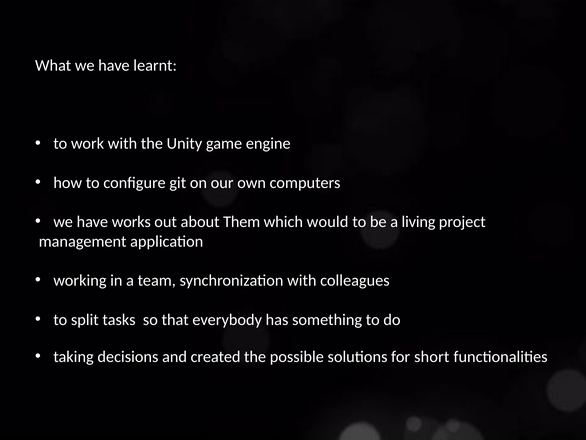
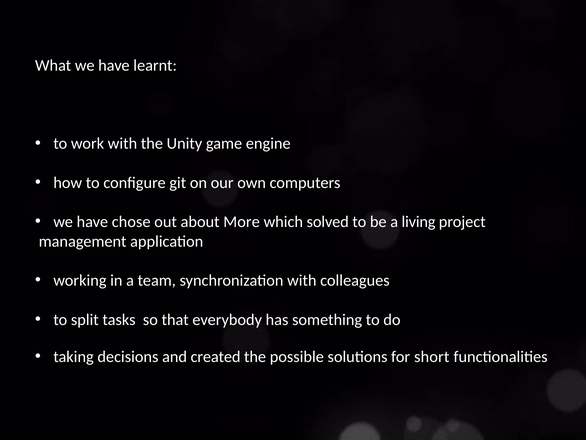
works: works -> chose (131, 222)
Them: Them -> More (242, 222)
would: would -> solved (328, 222)
